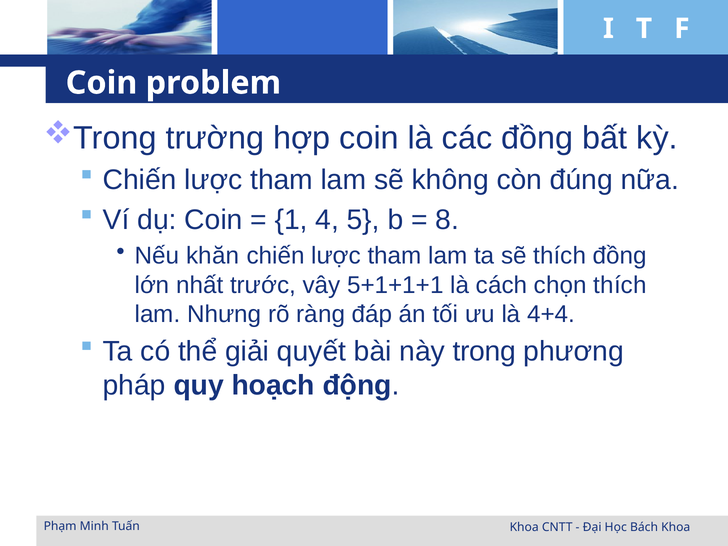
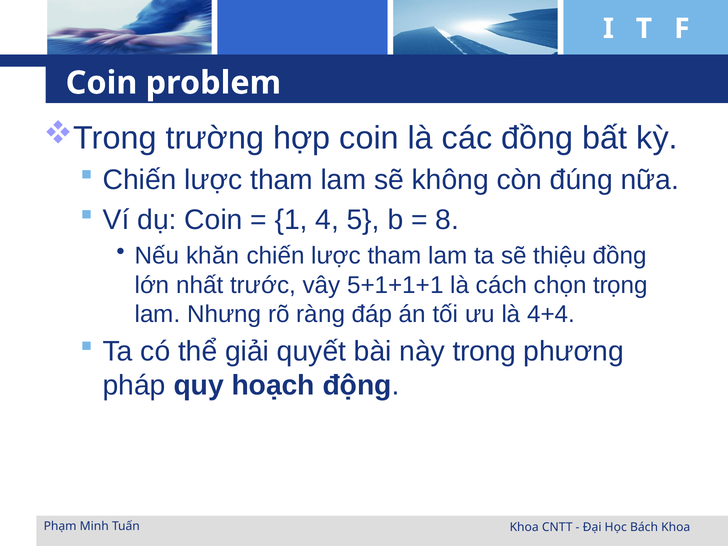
sẽ thích: thích -> thiệu (560, 256)
chọn thích: thích -> trọng (620, 285)
